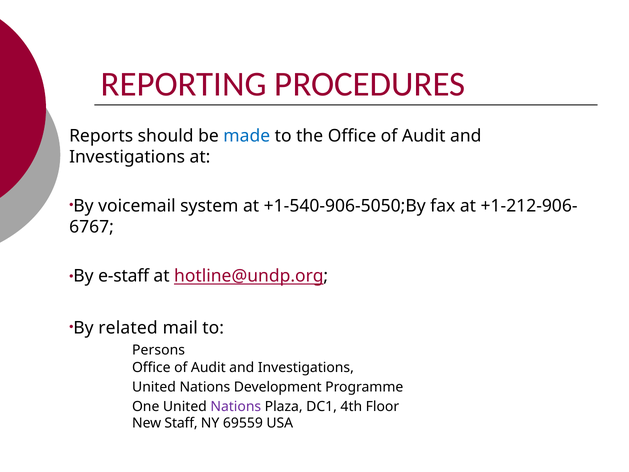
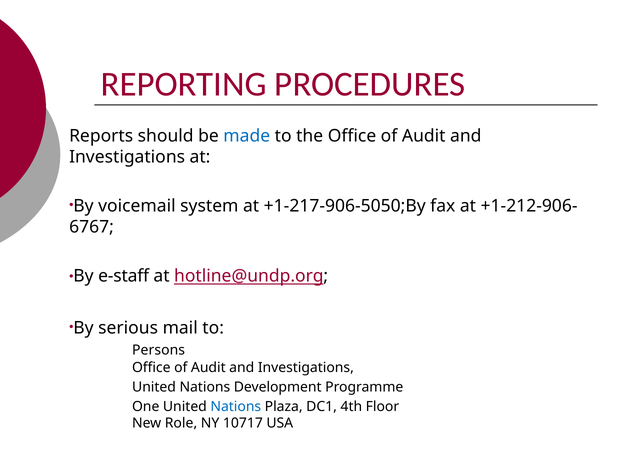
+1-540-906-5050;By: +1-540-906-5050;By -> +1-217-906-5050;By (345, 206)
related: related -> serious (128, 328)
Nations colour: purple -> blue (236, 406)
Staff: Staff -> Role (181, 423)
69559: 69559 -> 10717 (243, 423)
